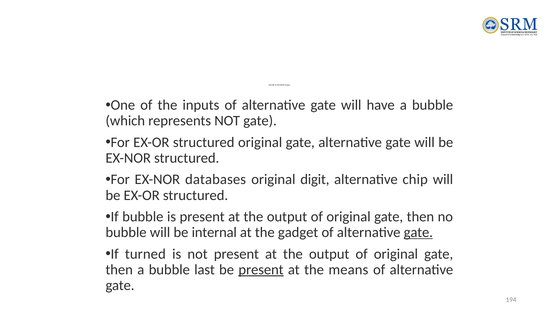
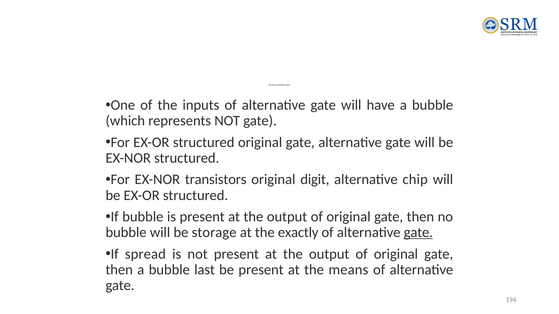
databases: databases -> transistors (216, 180)
internal: internal -> storage (214, 233)
gadget: gadget -> exactly (298, 233)
turned: turned -> spread (145, 254)
present underline: present -> none (261, 270)
